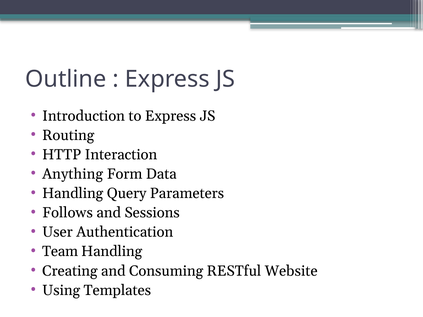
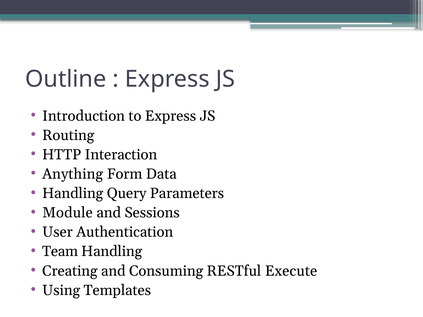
Follows: Follows -> Module (68, 213)
Website: Website -> Execute (291, 271)
